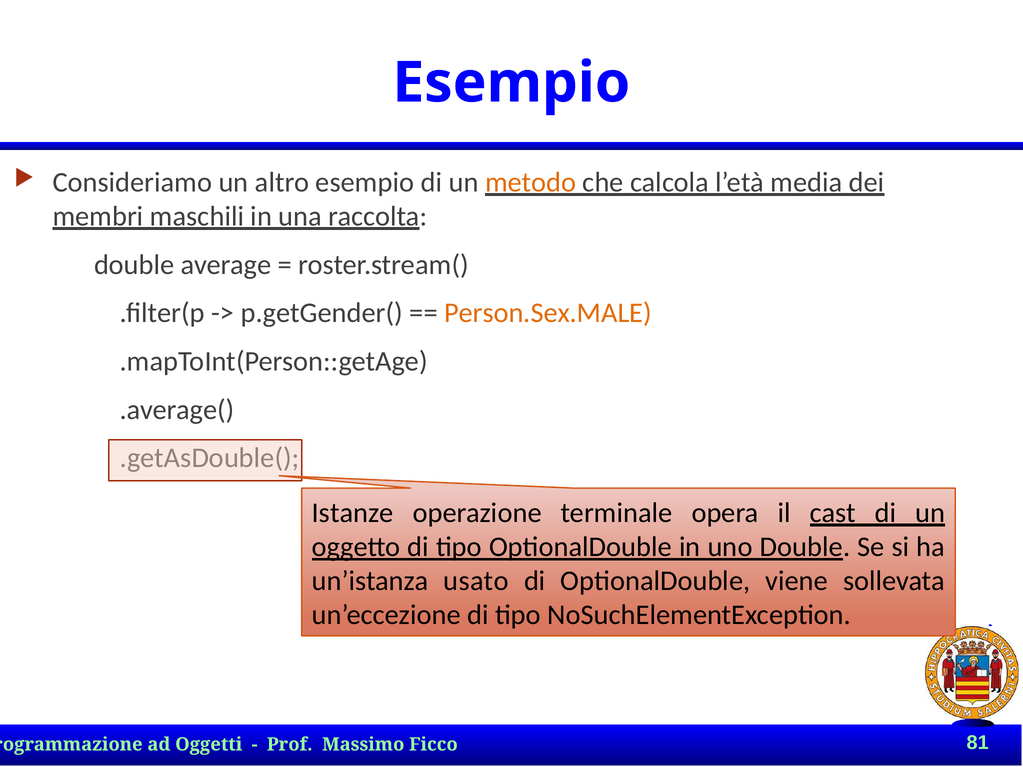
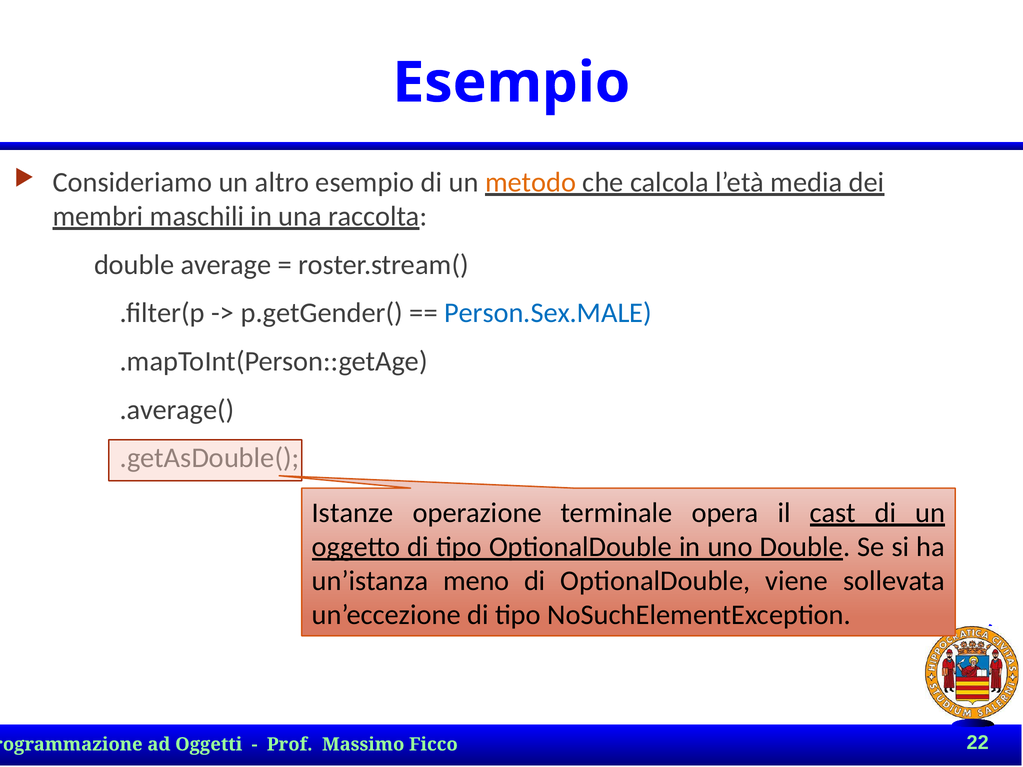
Person.Sex.MALE colour: orange -> blue (548, 313)
usato: usato -> meno (476, 581)
81: 81 -> 22 (978, 743)
